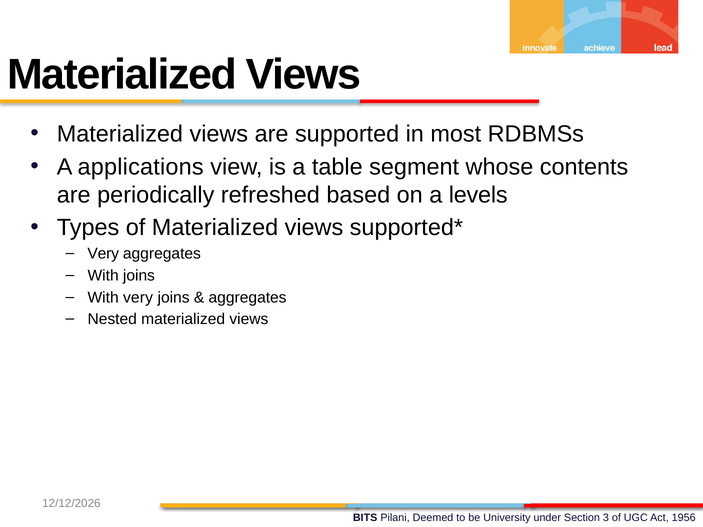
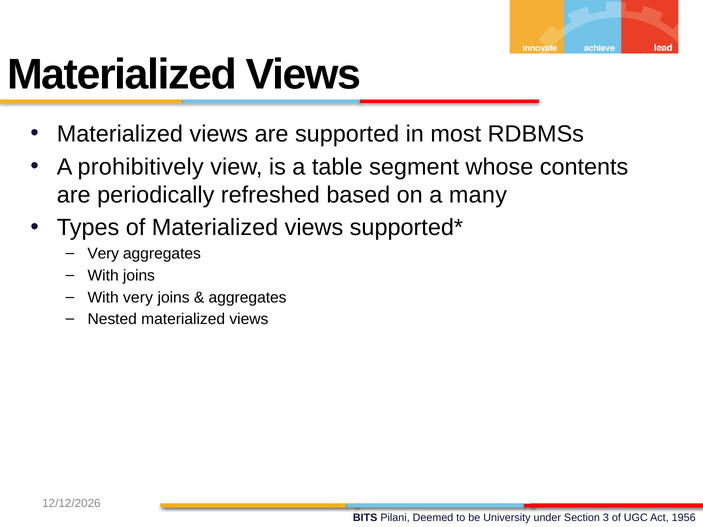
applications: applications -> prohibitively (141, 167)
levels: levels -> many (478, 195)
